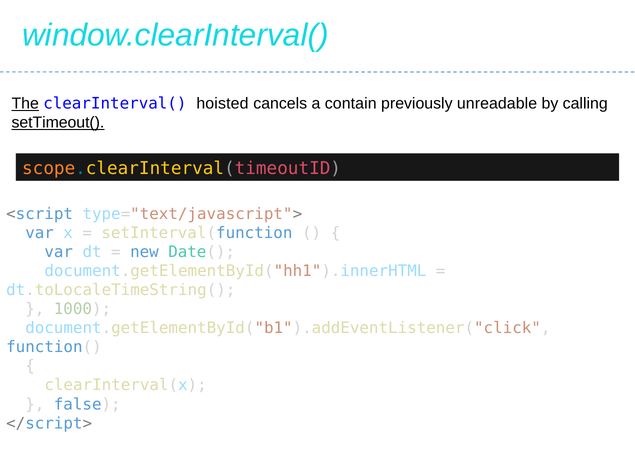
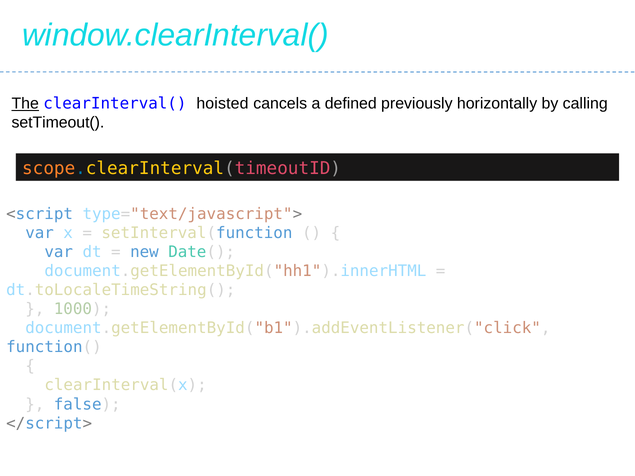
contain: contain -> defined (351, 104)
unreadable: unreadable -> horizontally (497, 104)
setTimeout( underline: present -> none (58, 123)
